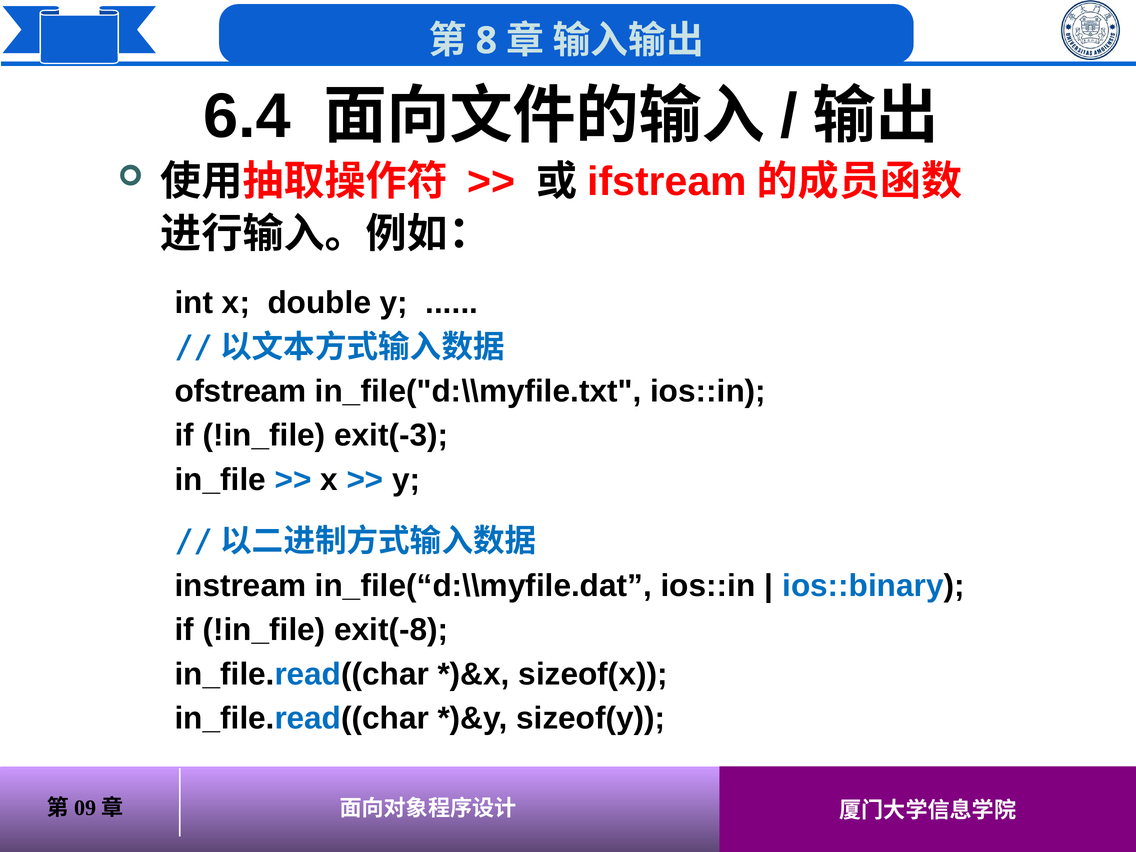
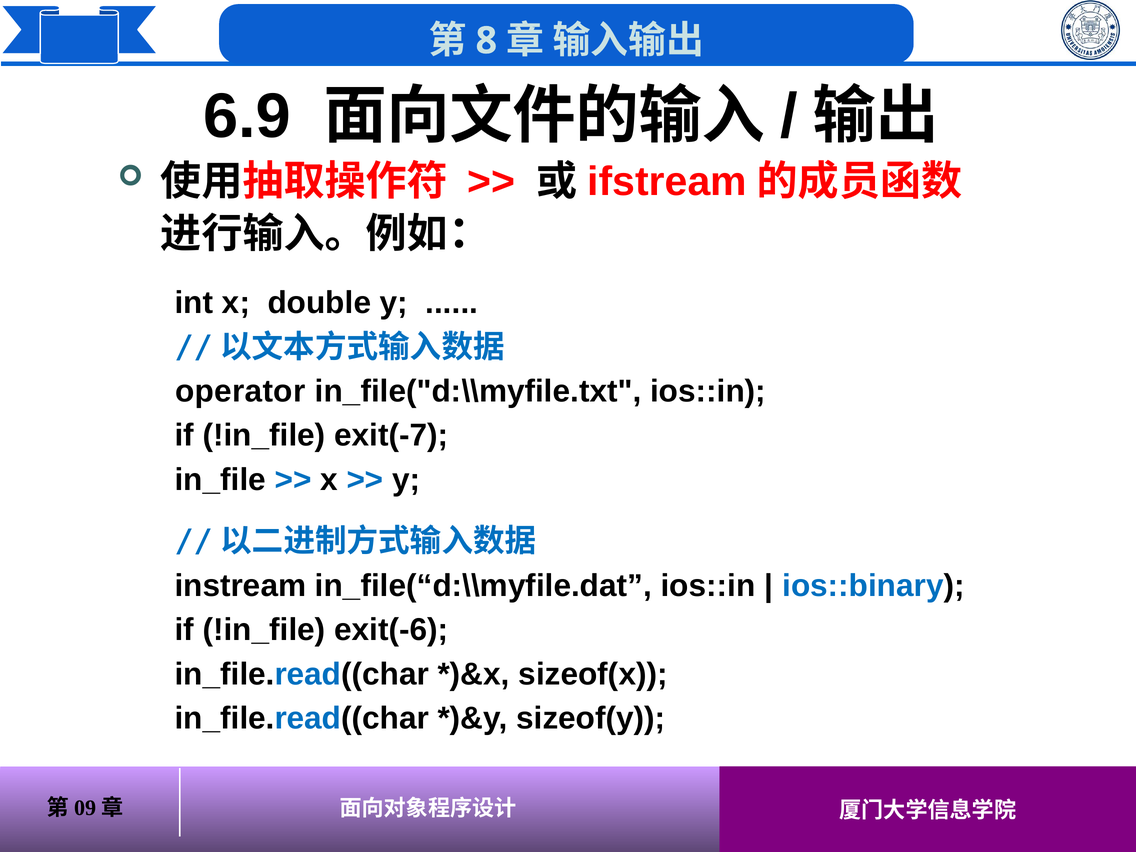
6.4: 6.4 -> 6.9 (247, 116)
ofstream: ofstream -> operator (240, 391)
exit(-3: exit(-3 -> exit(-7 (391, 436)
exit(-8: exit(-8 -> exit(-6 (391, 630)
